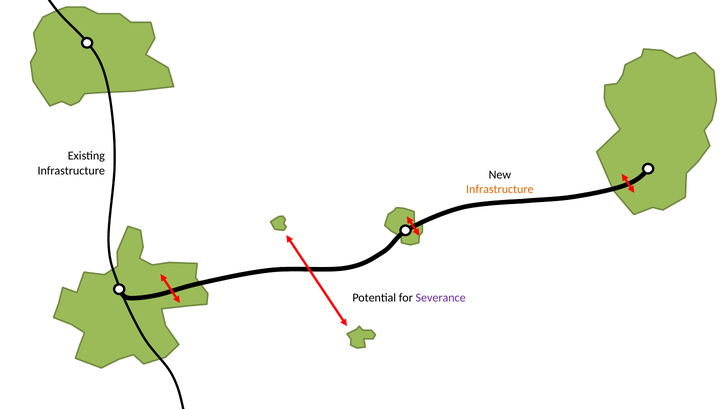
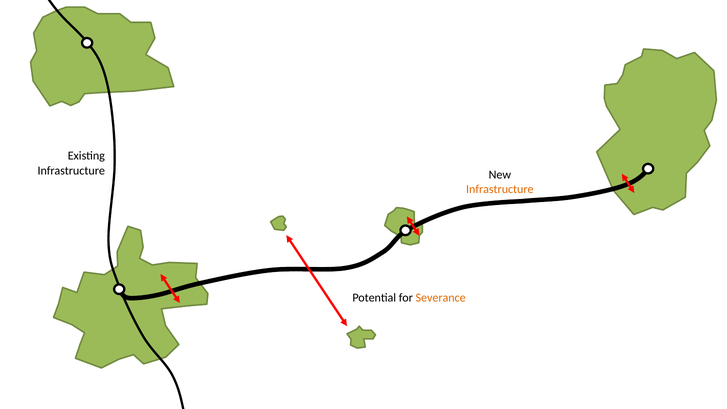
Severance colour: purple -> orange (441, 298)
